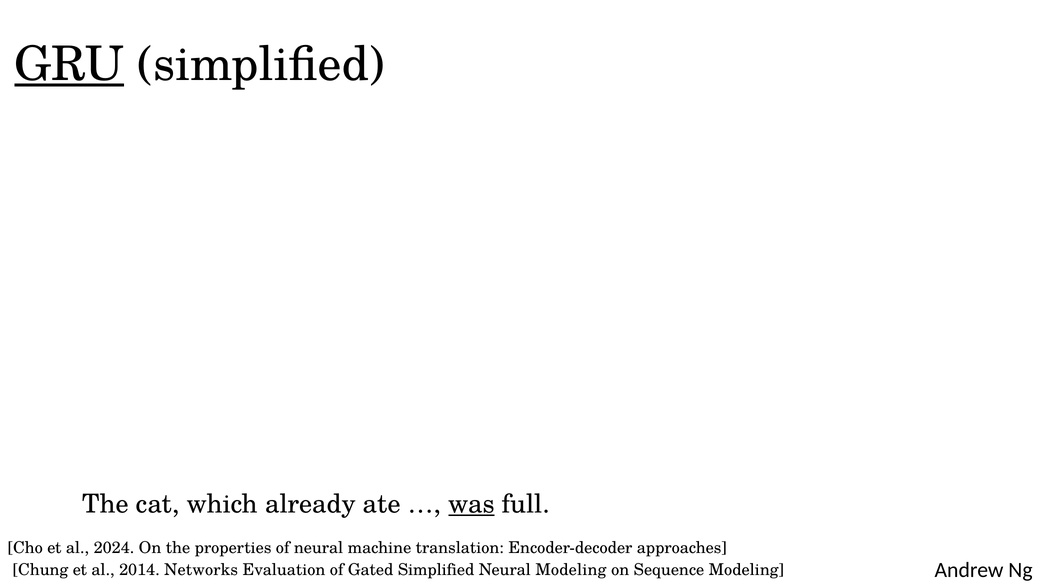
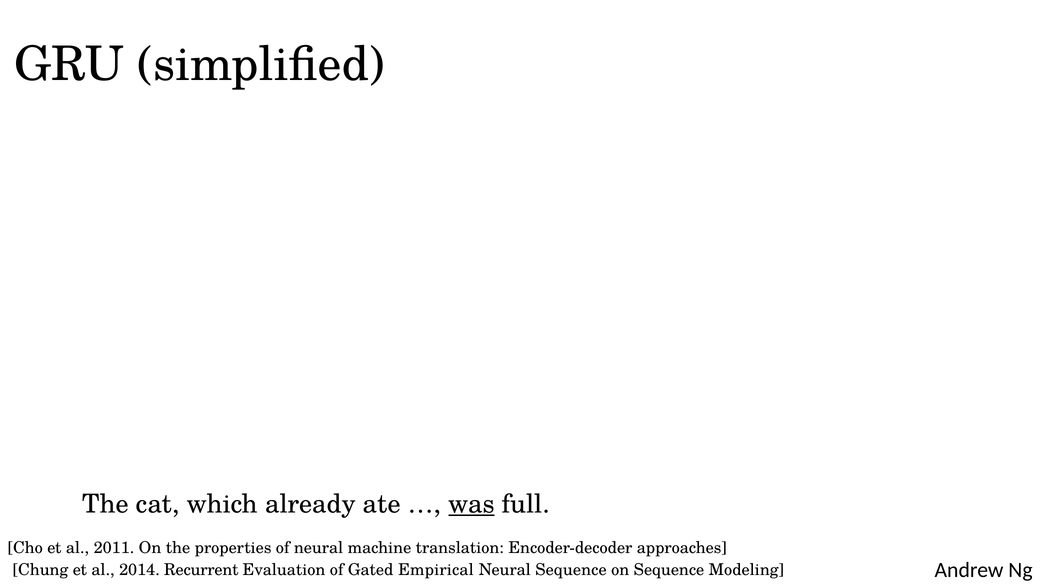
GRU underline: present -> none (69, 64)
2024: 2024 -> 2011 (114, 548)
Networks: Networks -> Recurrent (201, 569)
Gated Simplified: Simplified -> Empirical (436, 569)
Neural Modeling: Modeling -> Sequence (571, 569)
